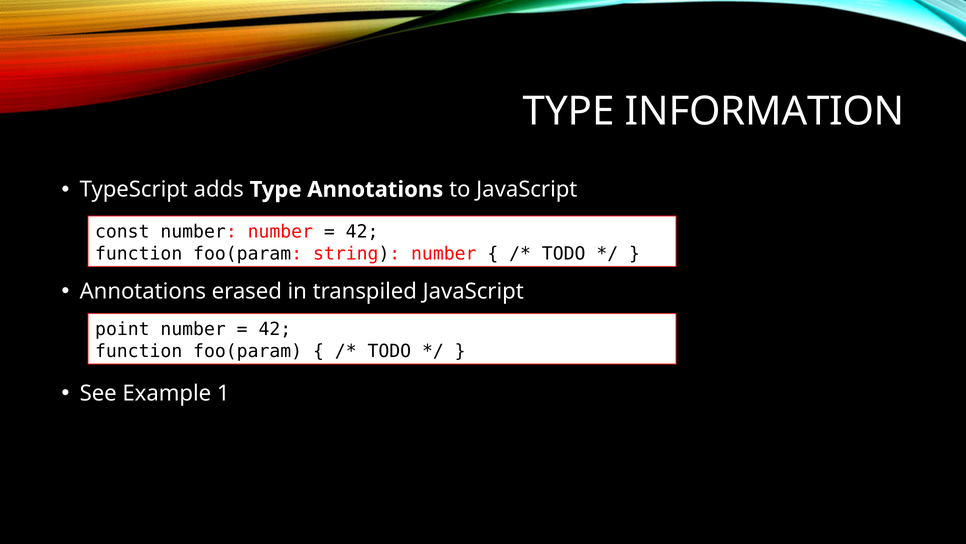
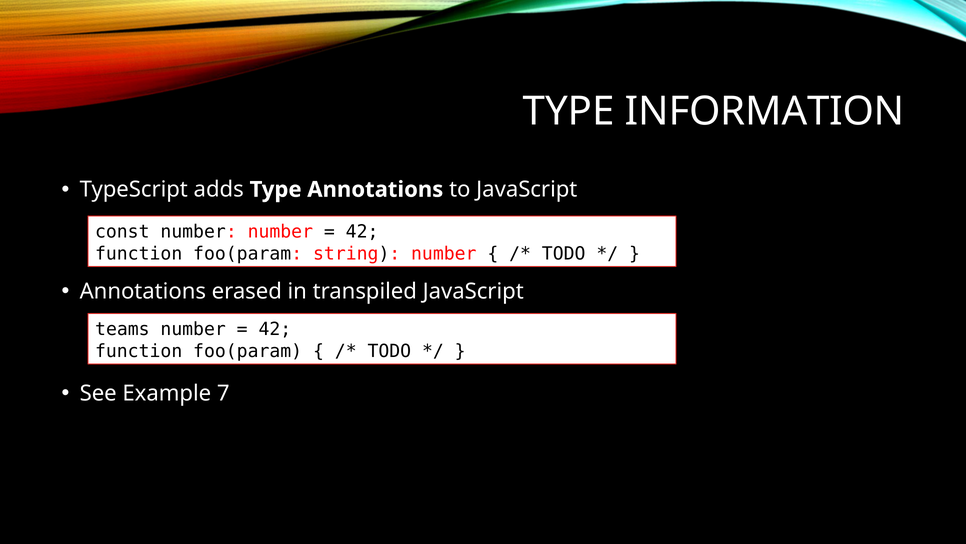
point: point -> teams (122, 329)
1: 1 -> 7 (223, 393)
